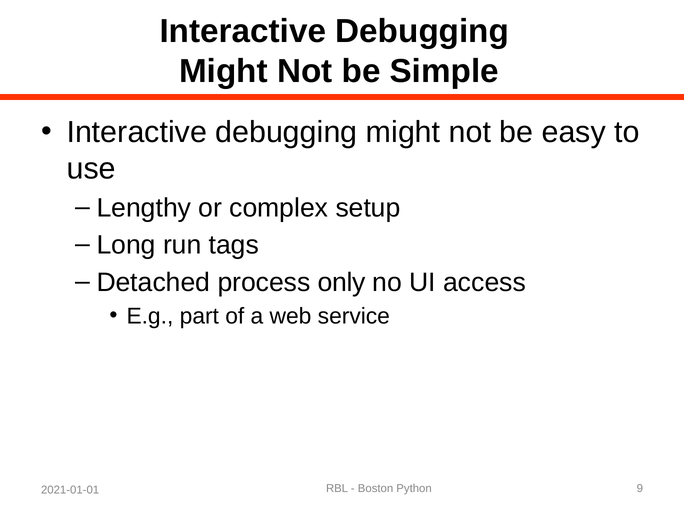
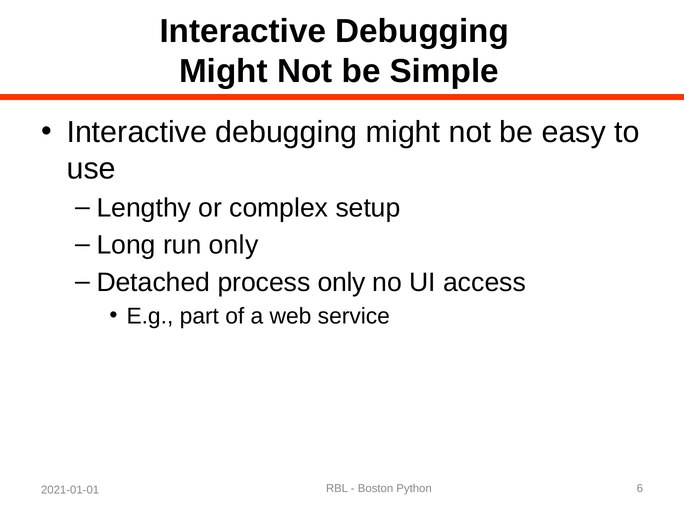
run tags: tags -> only (234, 245)
9: 9 -> 6 (640, 489)
